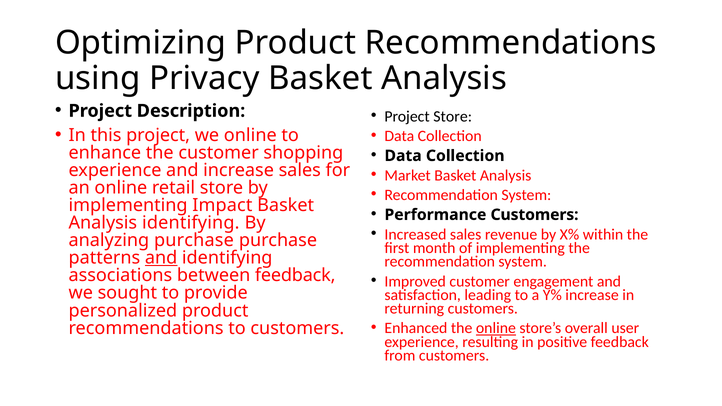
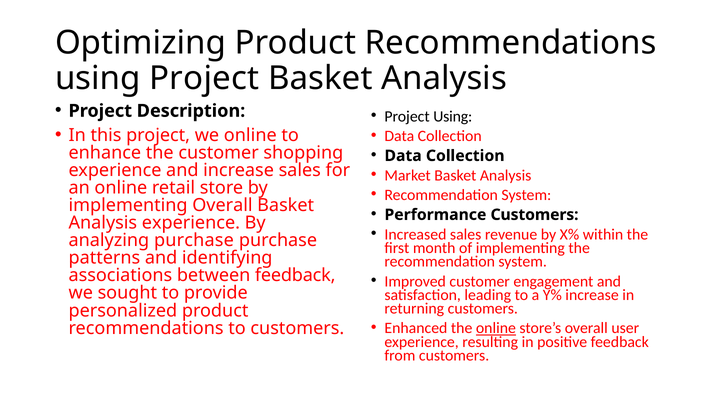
using Privacy: Privacy -> Project (204, 79)
Project Store: Store -> Using (453, 117)
implementing Impact: Impact -> Overall (222, 205)
Analysis identifying: identifying -> experience (191, 223)
and underline: present -> none (161, 258)
